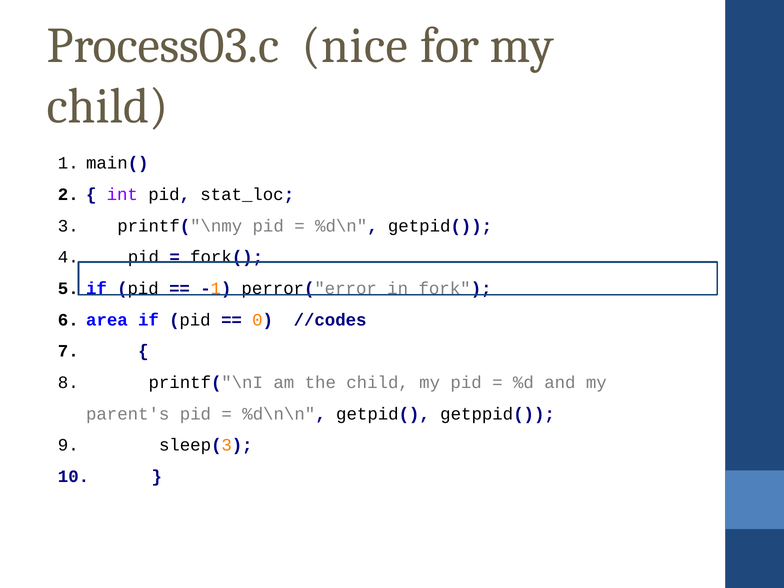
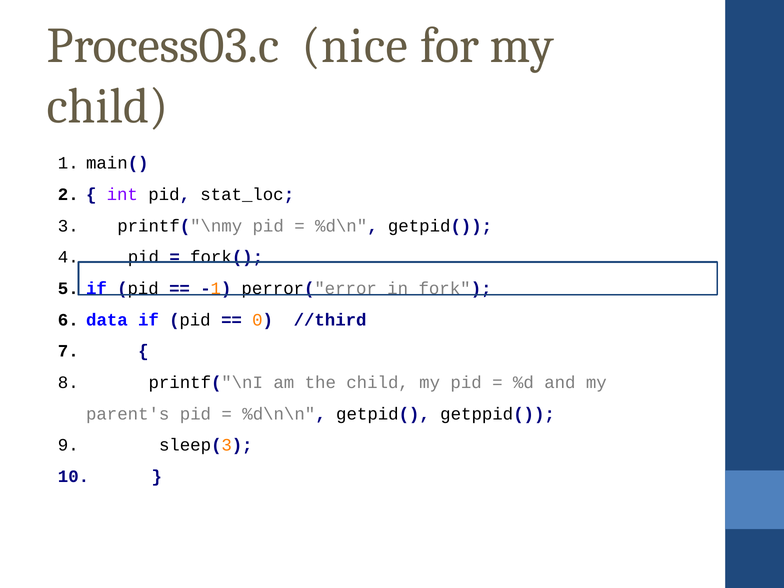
area: area -> data (107, 320)
//codes: //codes -> //third (330, 320)
